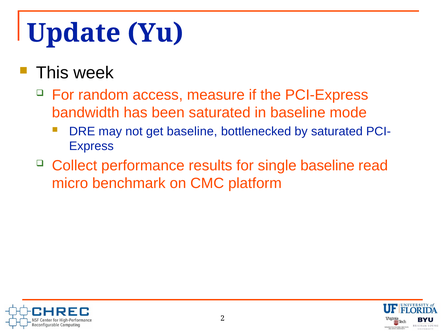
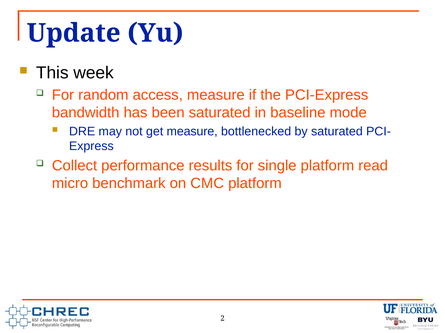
get baseline: baseline -> measure (192, 132)
single baseline: baseline -> platform (327, 166)
